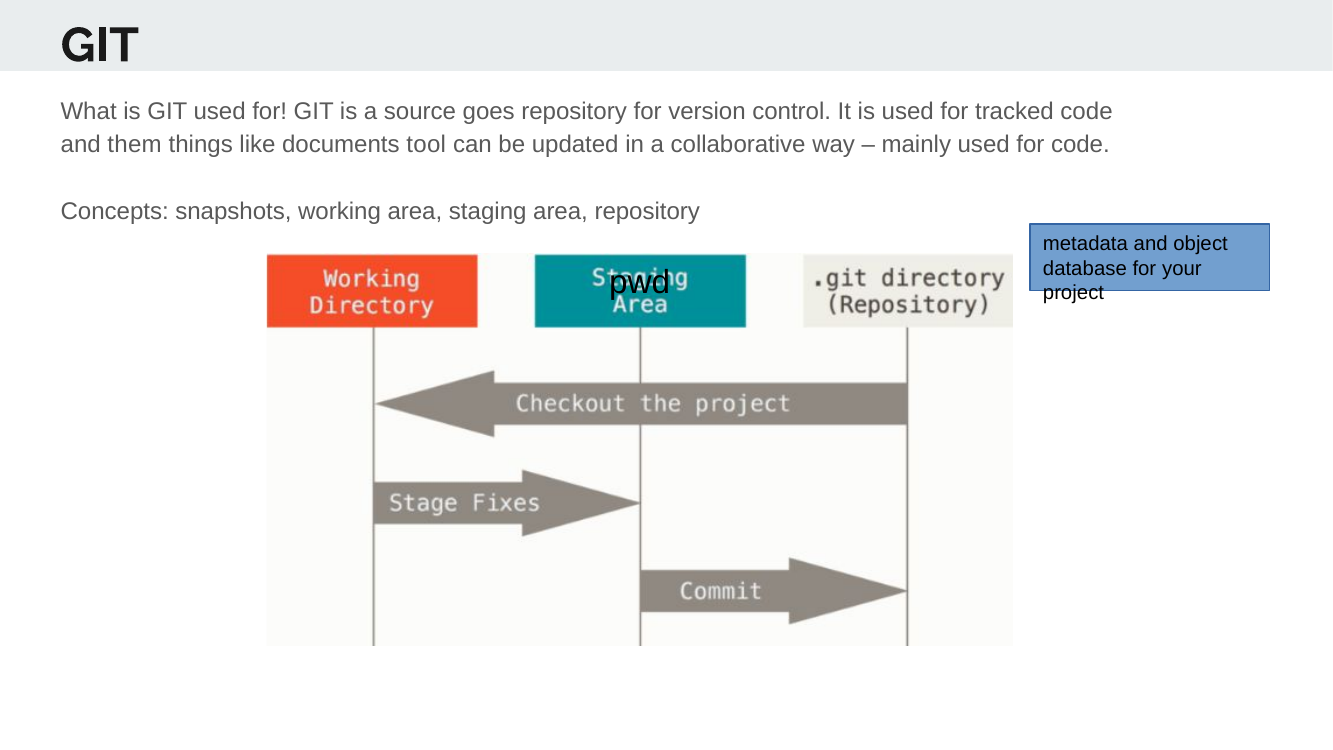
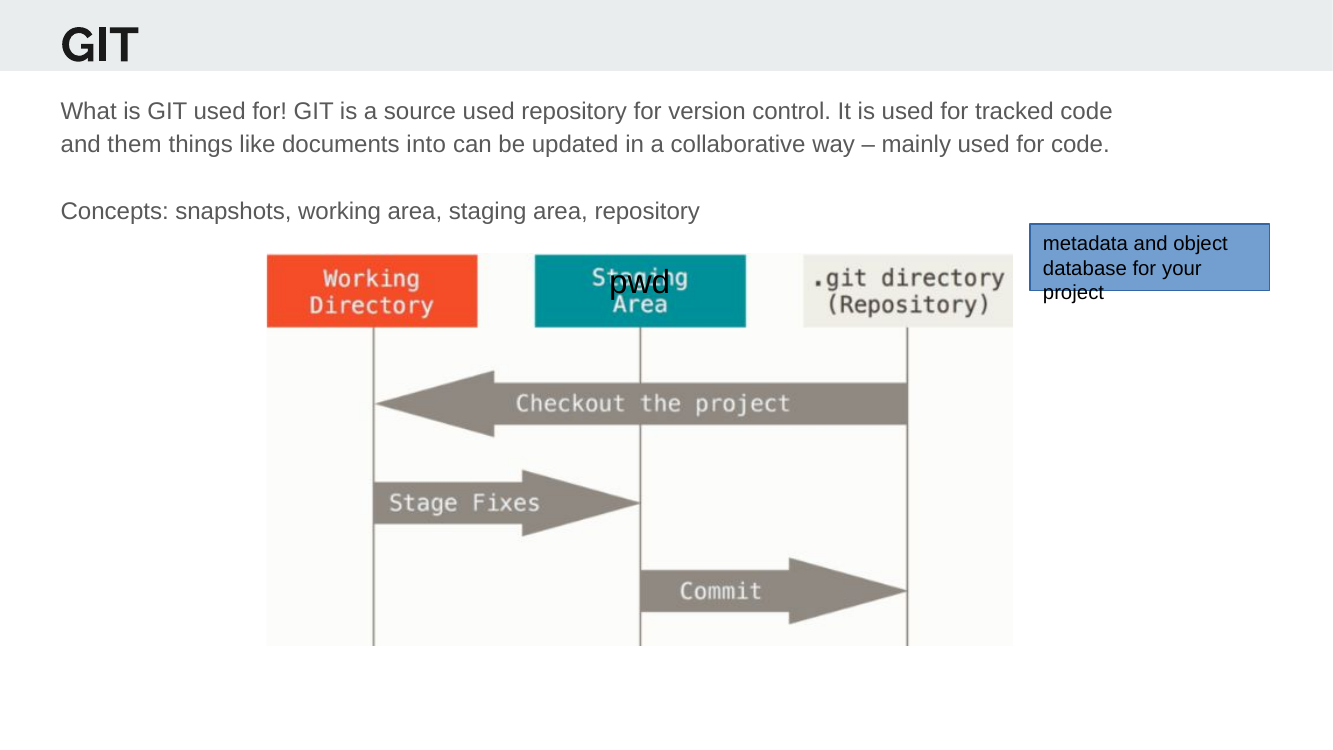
source goes: goes -> used (489, 112)
tool: tool -> into (426, 145)
